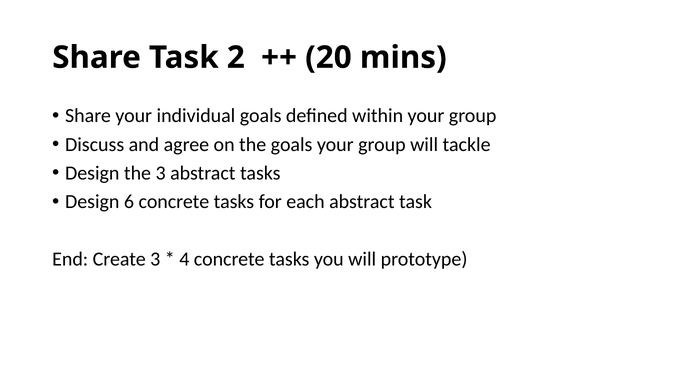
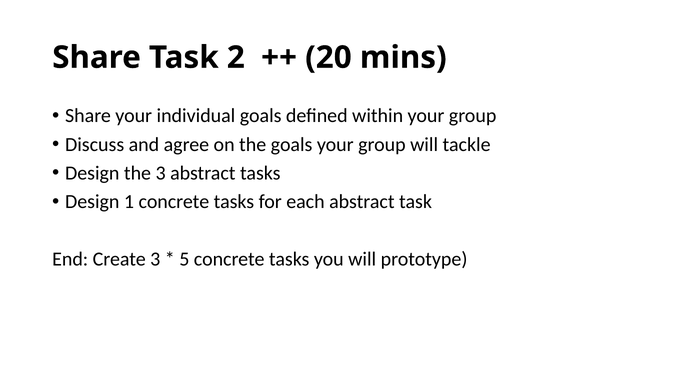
6: 6 -> 1 (129, 202)
4: 4 -> 5 (184, 259)
